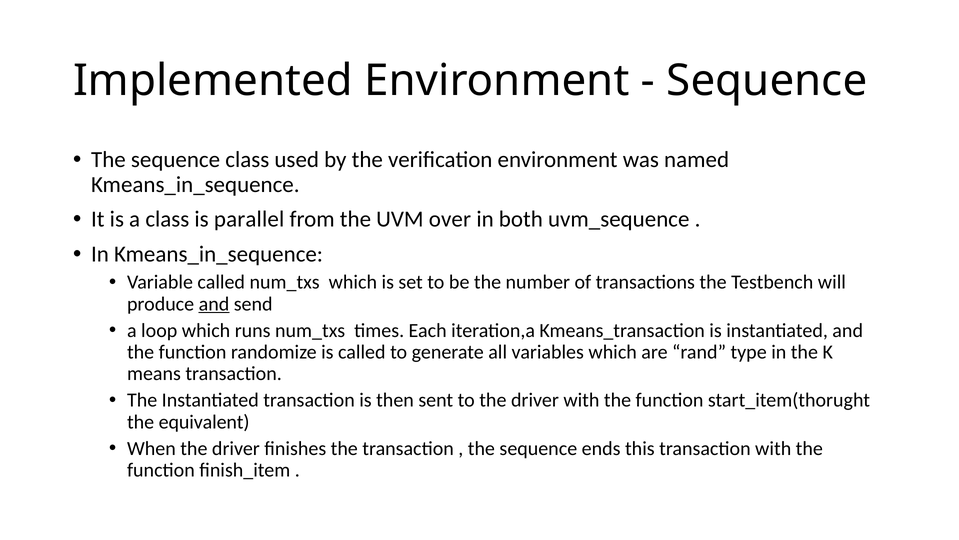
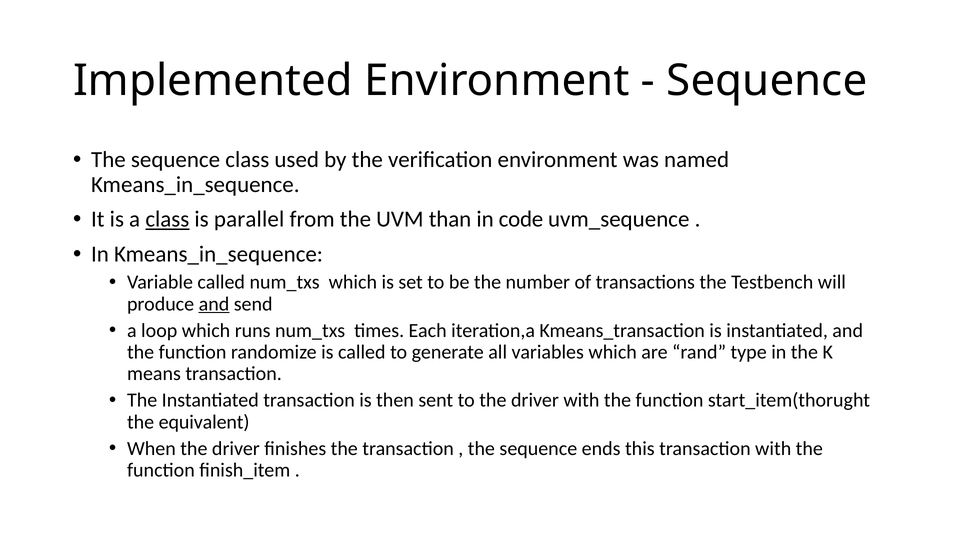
class underline: none -> present (167, 219)
over: over -> than (450, 219)
both: both -> code (521, 219)
